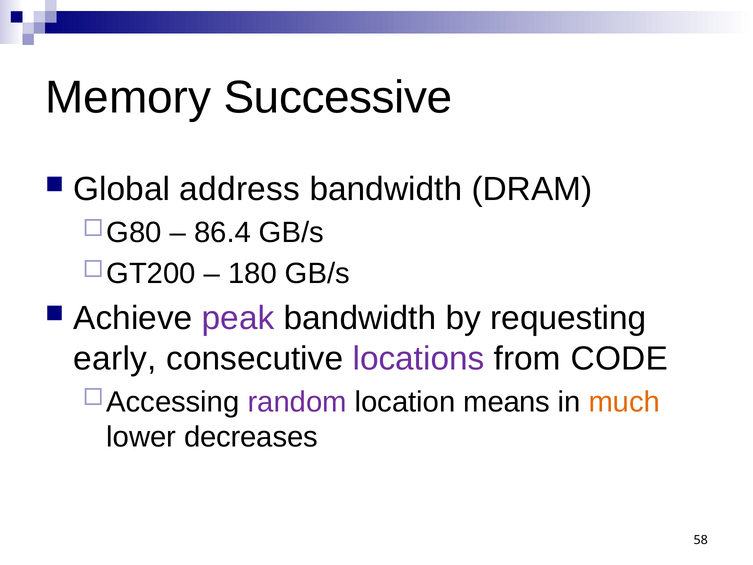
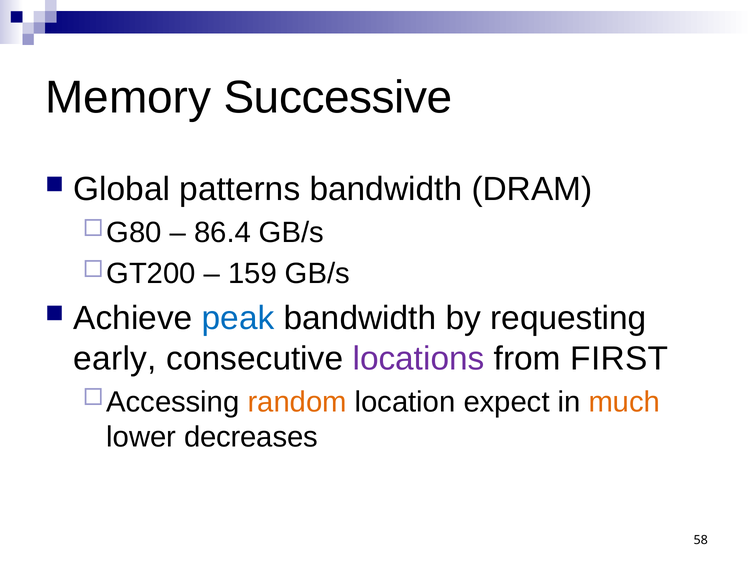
address: address -> patterns (240, 189)
180: 180 -> 159 (253, 274)
peak colour: purple -> blue (238, 318)
CODE: CODE -> FIRST (619, 358)
random colour: purple -> orange (297, 402)
means: means -> expect (507, 402)
